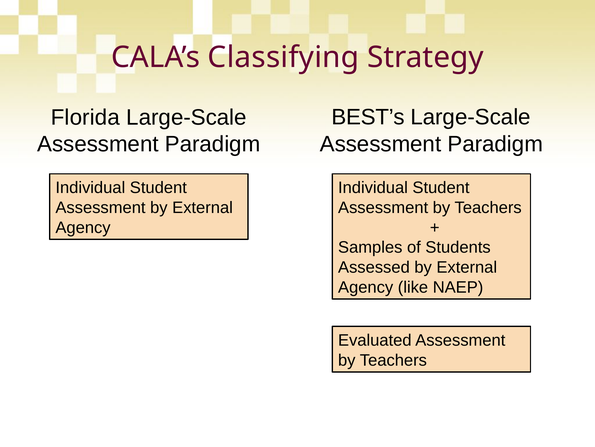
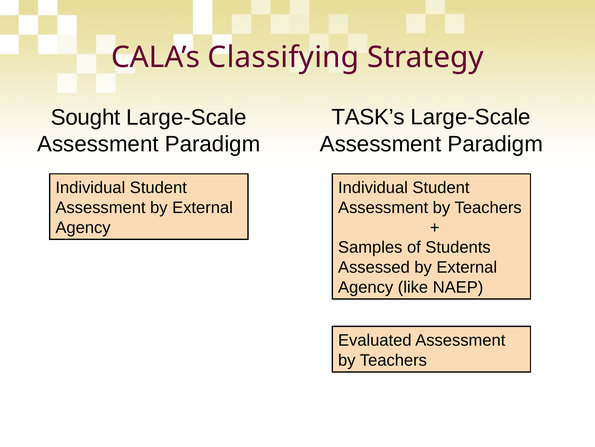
Florida: Florida -> Sought (86, 117)
BEST’s: BEST’s -> TASK’s (368, 117)
